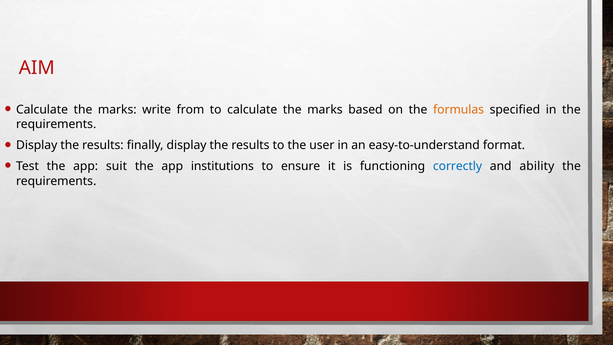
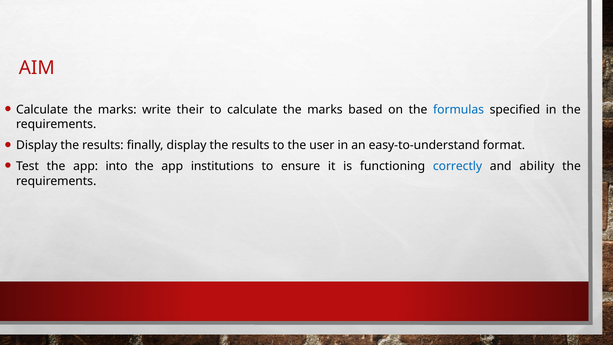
from: from -> their (190, 110)
formulas colour: orange -> blue (459, 110)
suit: suit -> into (117, 166)
